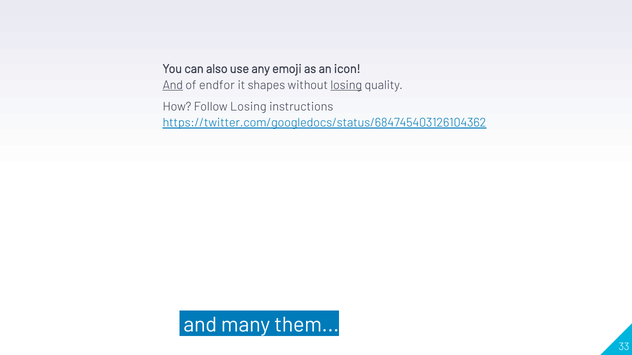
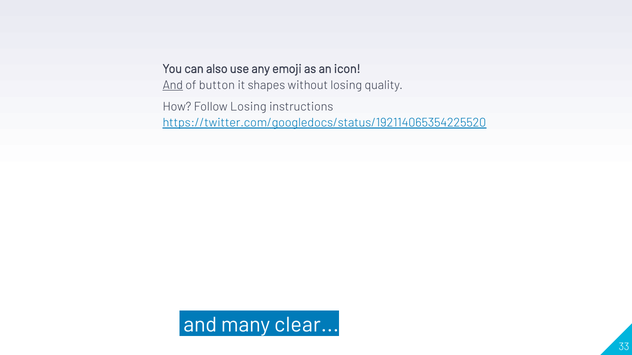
endfor: endfor -> button (217, 85)
losing underline: present -> none (346, 85)
https://twitter.com/googledocs/status/684745403126104362: https://twitter.com/googledocs/status/684745403126104362 -> https://twitter.com/googledocs/status/192114065354225520 (324, 123)
them: them -> clear (307, 325)
